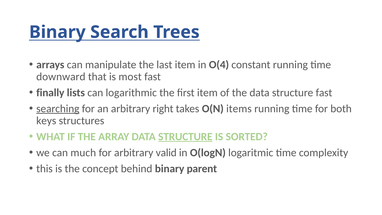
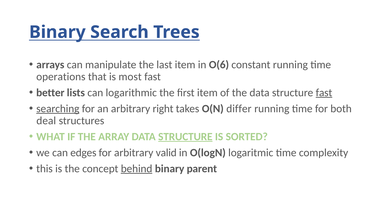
O(4: O(4 -> O(6 (219, 65)
downward: downward -> operations (61, 77)
finally: finally -> better (50, 93)
fast underline: none -> present (324, 93)
items: items -> differ (239, 109)
keys: keys -> deal (46, 121)
much: much -> edges (83, 153)
behind underline: none -> present (137, 169)
